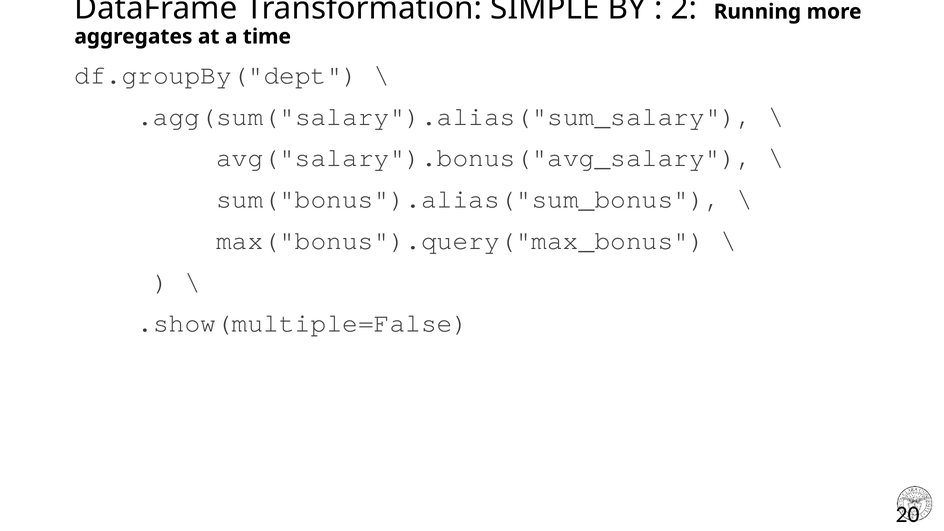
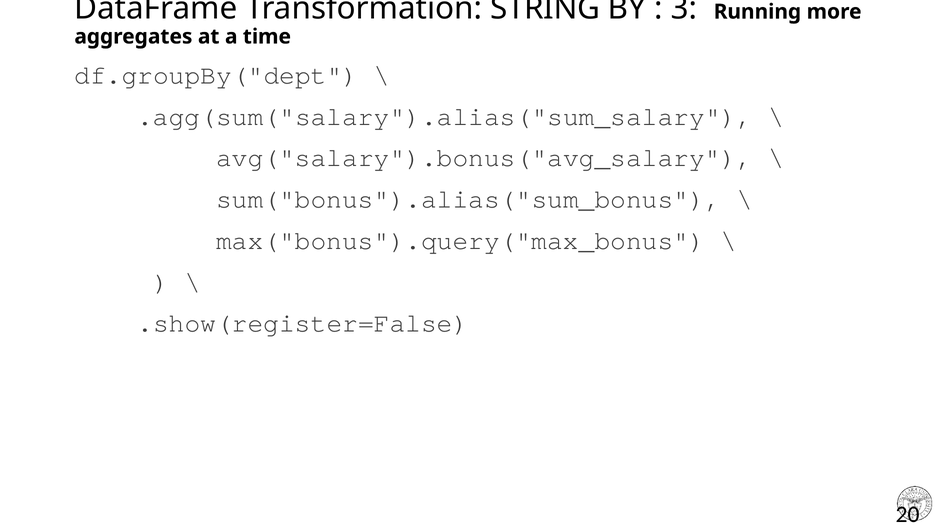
SIMPLE: SIMPLE -> STRING (545, 8)
2: 2 -> 3 (684, 8)
.show(multiple=False: .show(multiple=False -> .show(register=False (303, 323)
